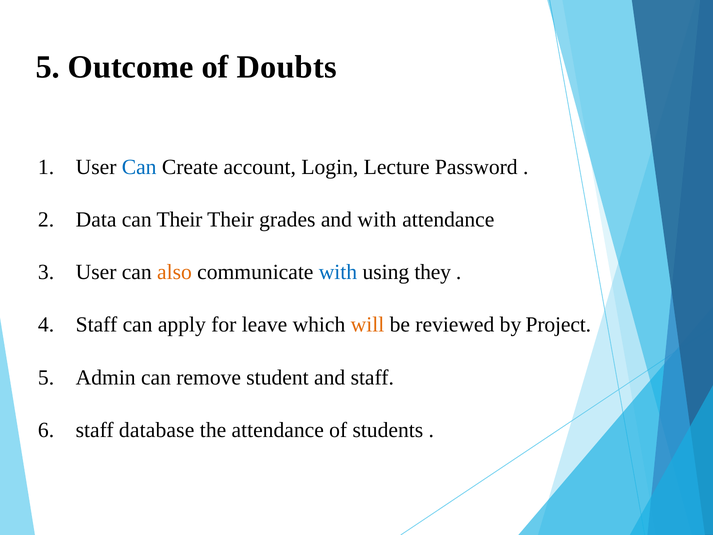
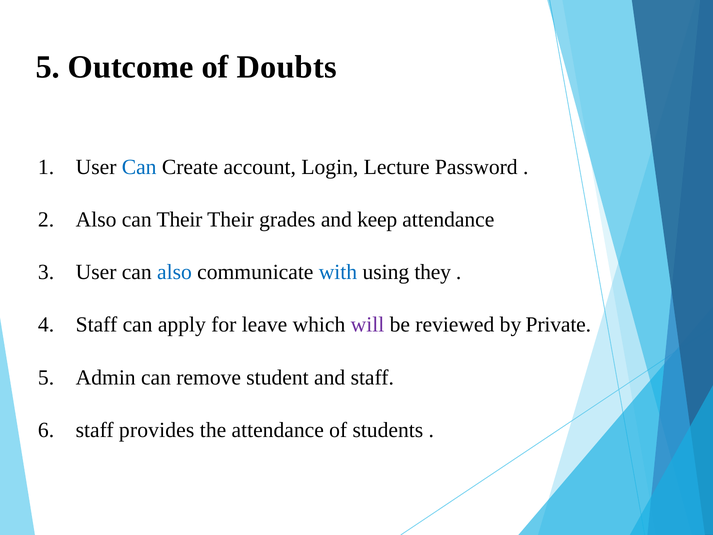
Data: Data -> Also (96, 220)
and with: with -> keep (377, 220)
also colour: orange -> blue (174, 272)
will colour: orange -> purple (367, 325)
Project: Project -> Private (558, 325)
database: database -> provides (157, 430)
